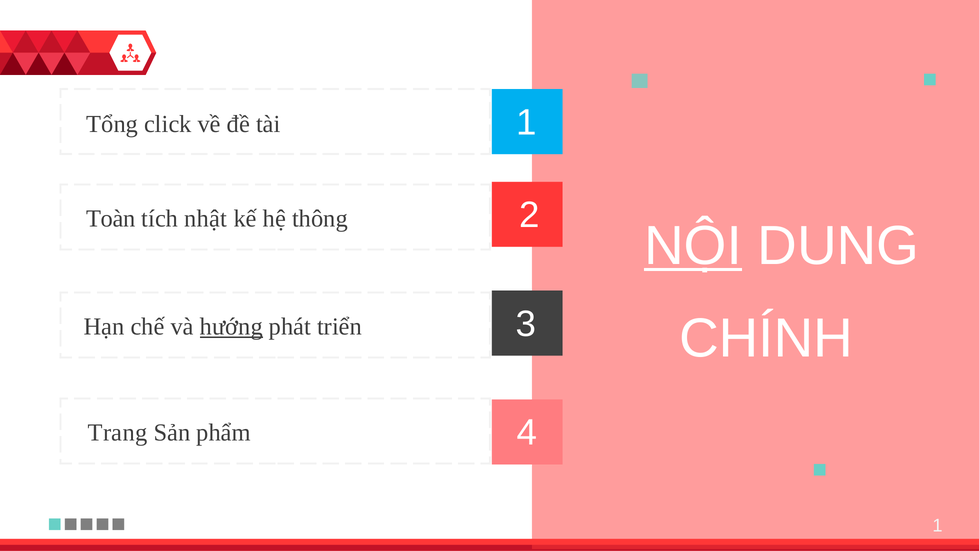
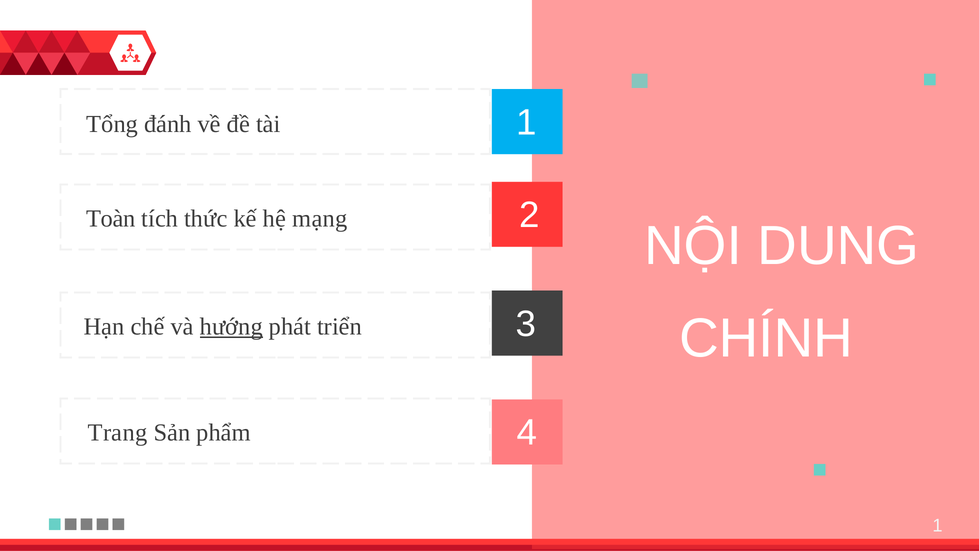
click: click -> đánh (168, 124)
nhật: nhật -> thức (206, 218)
thông: thông -> mạng (320, 218)
NỘI underline: present -> none (693, 246)
